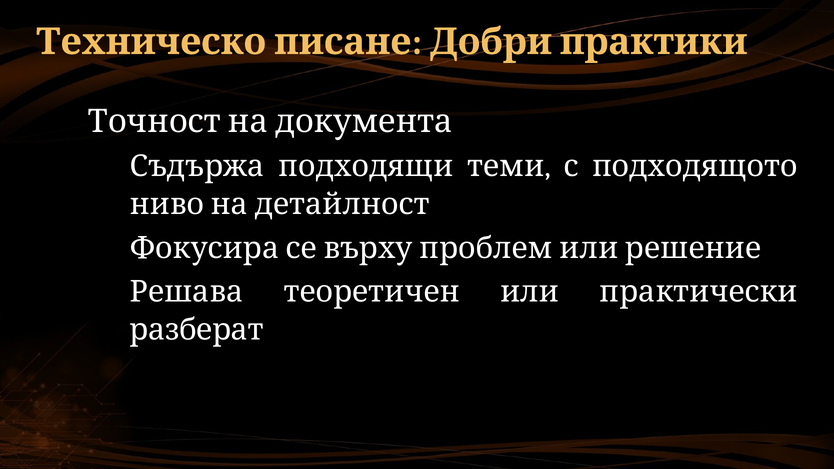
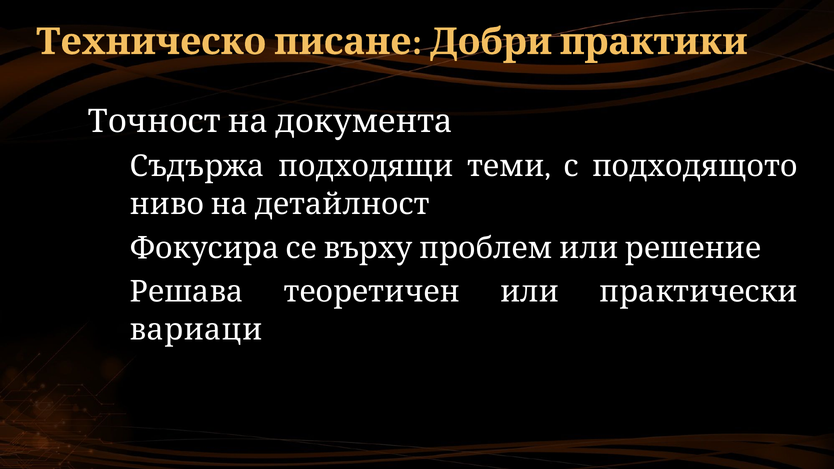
разберат: разберат -> вариаци (196, 330)
